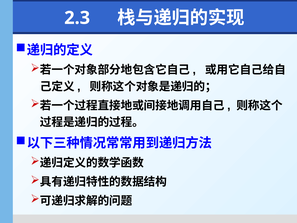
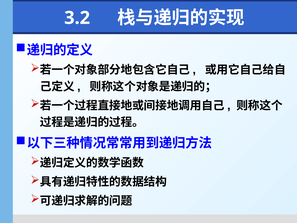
2.3: 2.3 -> 3.2 (77, 18)
